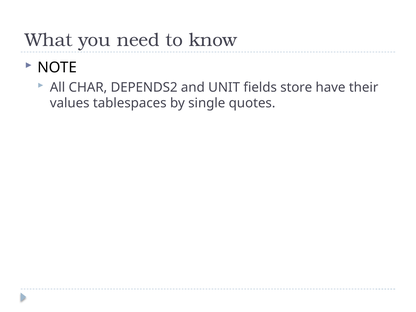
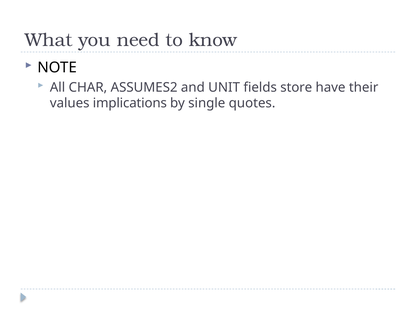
DEPENDS2: DEPENDS2 -> ASSUMES2 (144, 87)
tablespaces: tablespaces -> implications (130, 103)
